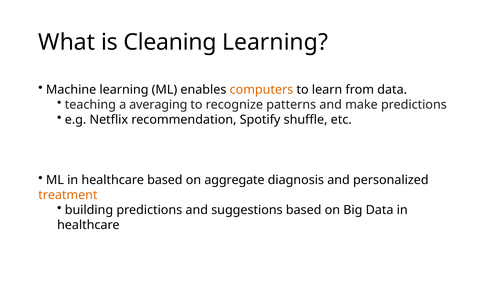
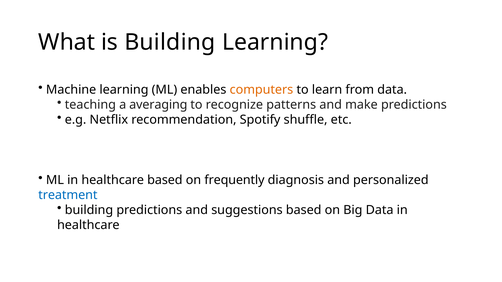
is Cleaning: Cleaning -> Building (170, 42)
aggregate: aggregate -> frequently (234, 180)
treatment colour: orange -> blue (68, 195)
